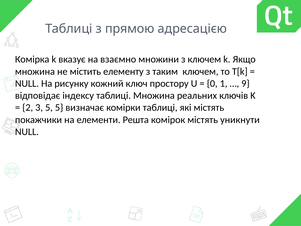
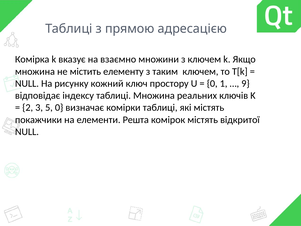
5 5: 5 -> 0 (59, 108)
уникнути: уникнути -> відкритої (240, 120)
